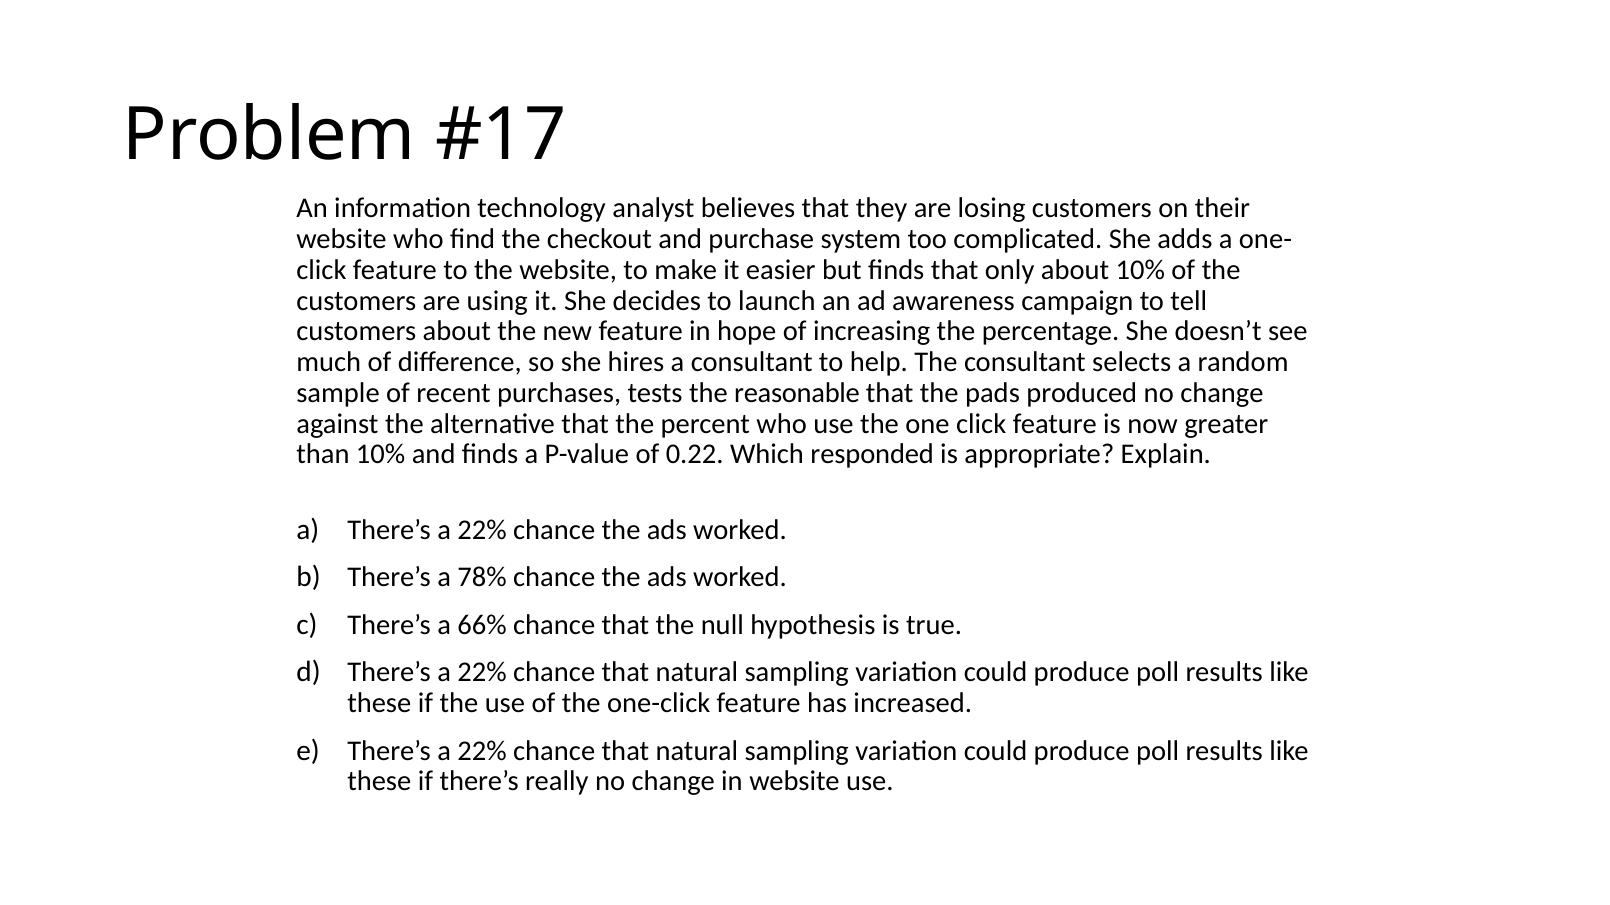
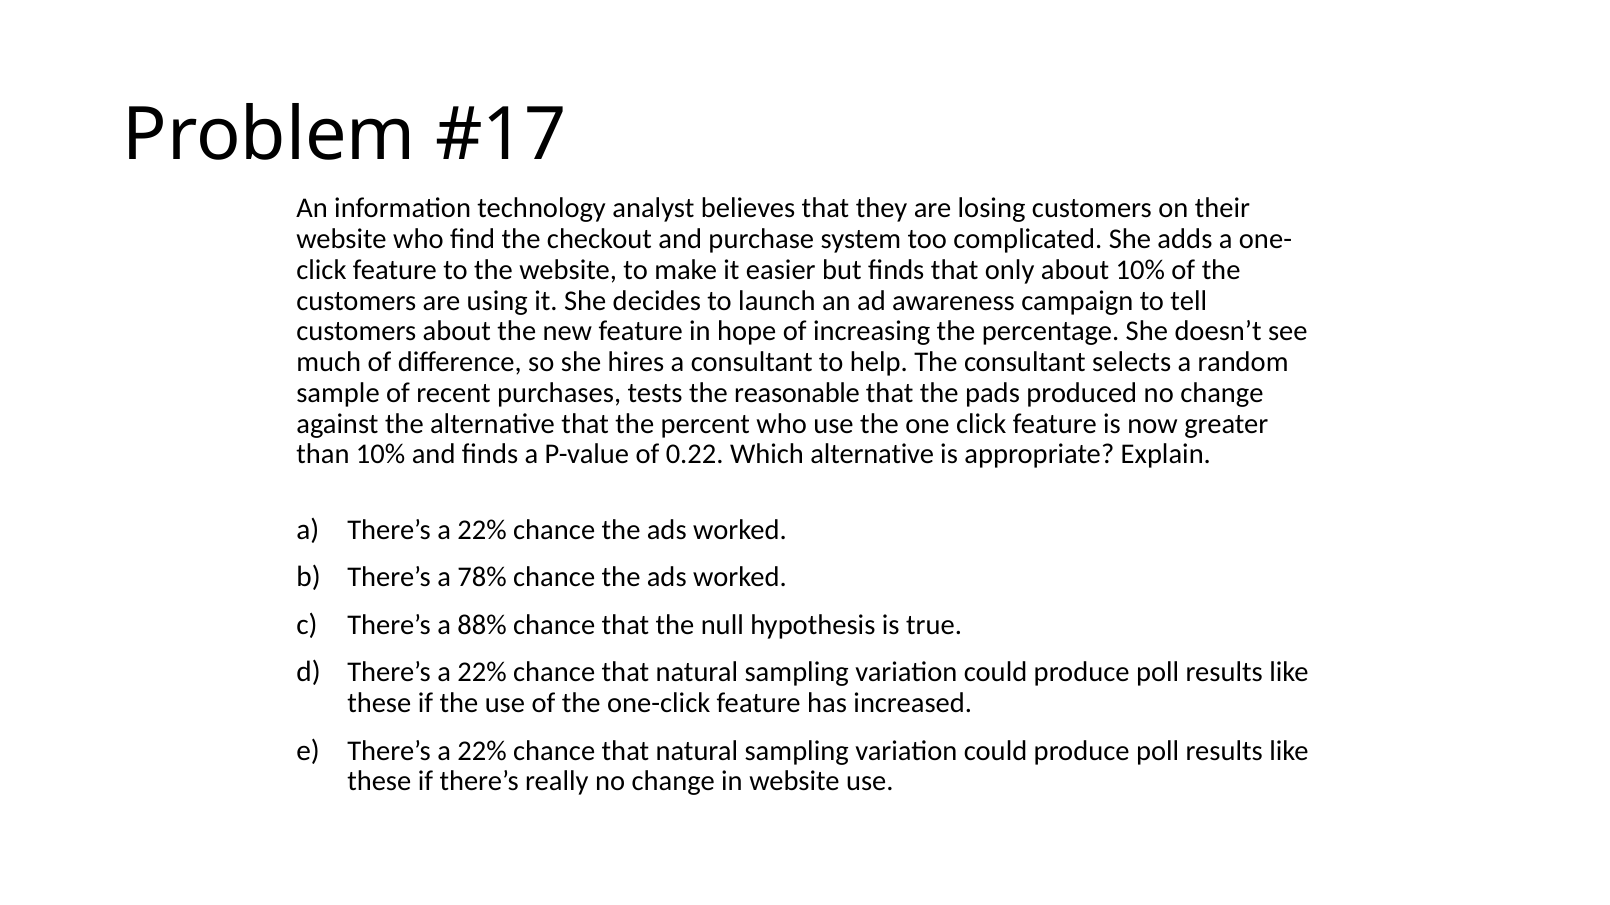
Which responded: responded -> alternative (872, 455)
66%: 66% -> 88% (482, 625)
